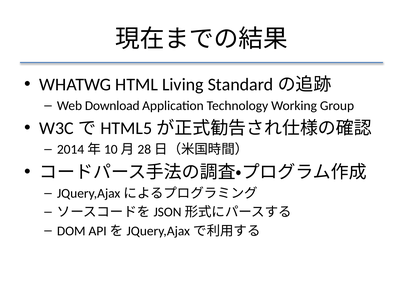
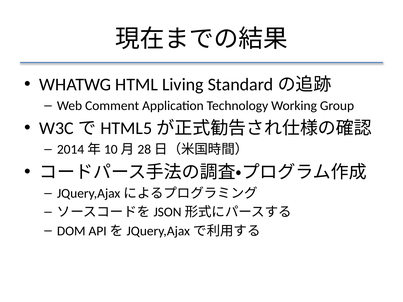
Download: Download -> Comment (112, 106)
